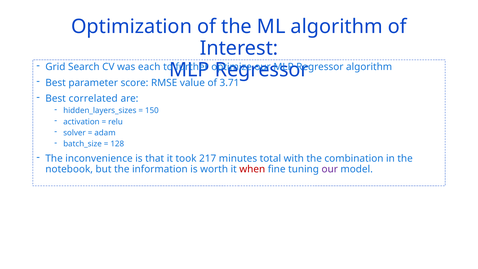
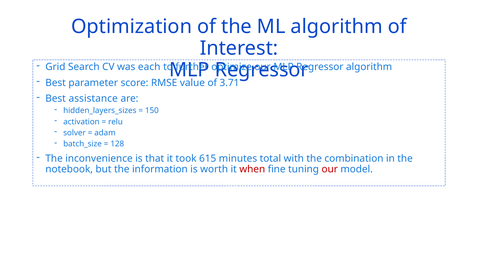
correlated: correlated -> assistance (93, 98)
217: 217 -> 615 (208, 159)
our colour: purple -> red (330, 169)
